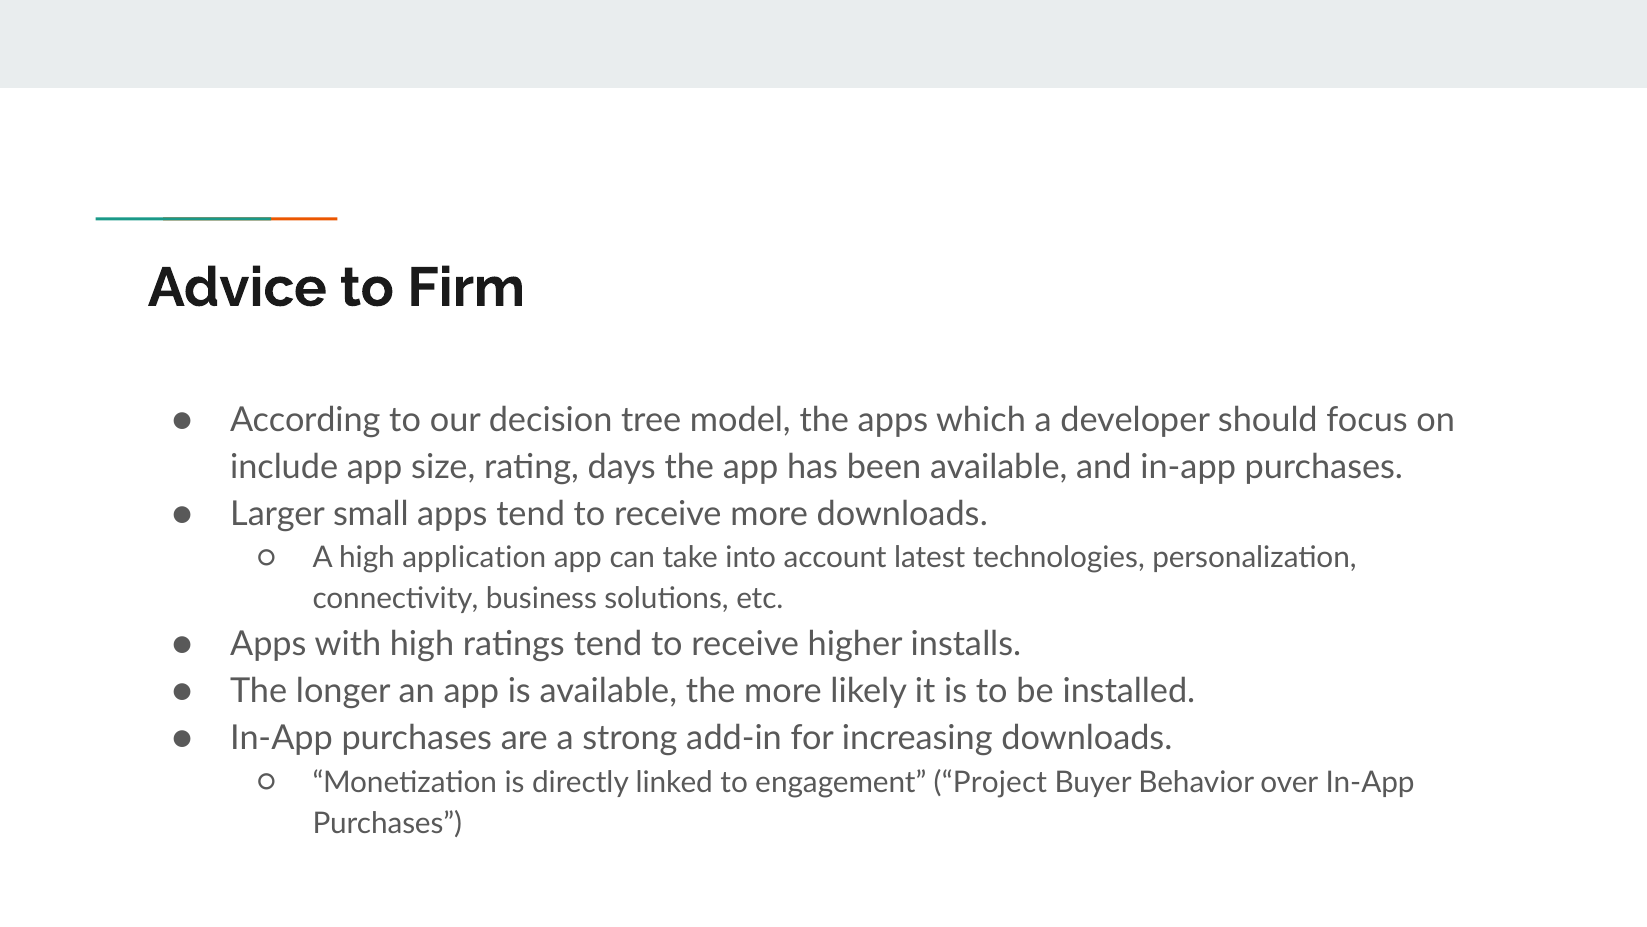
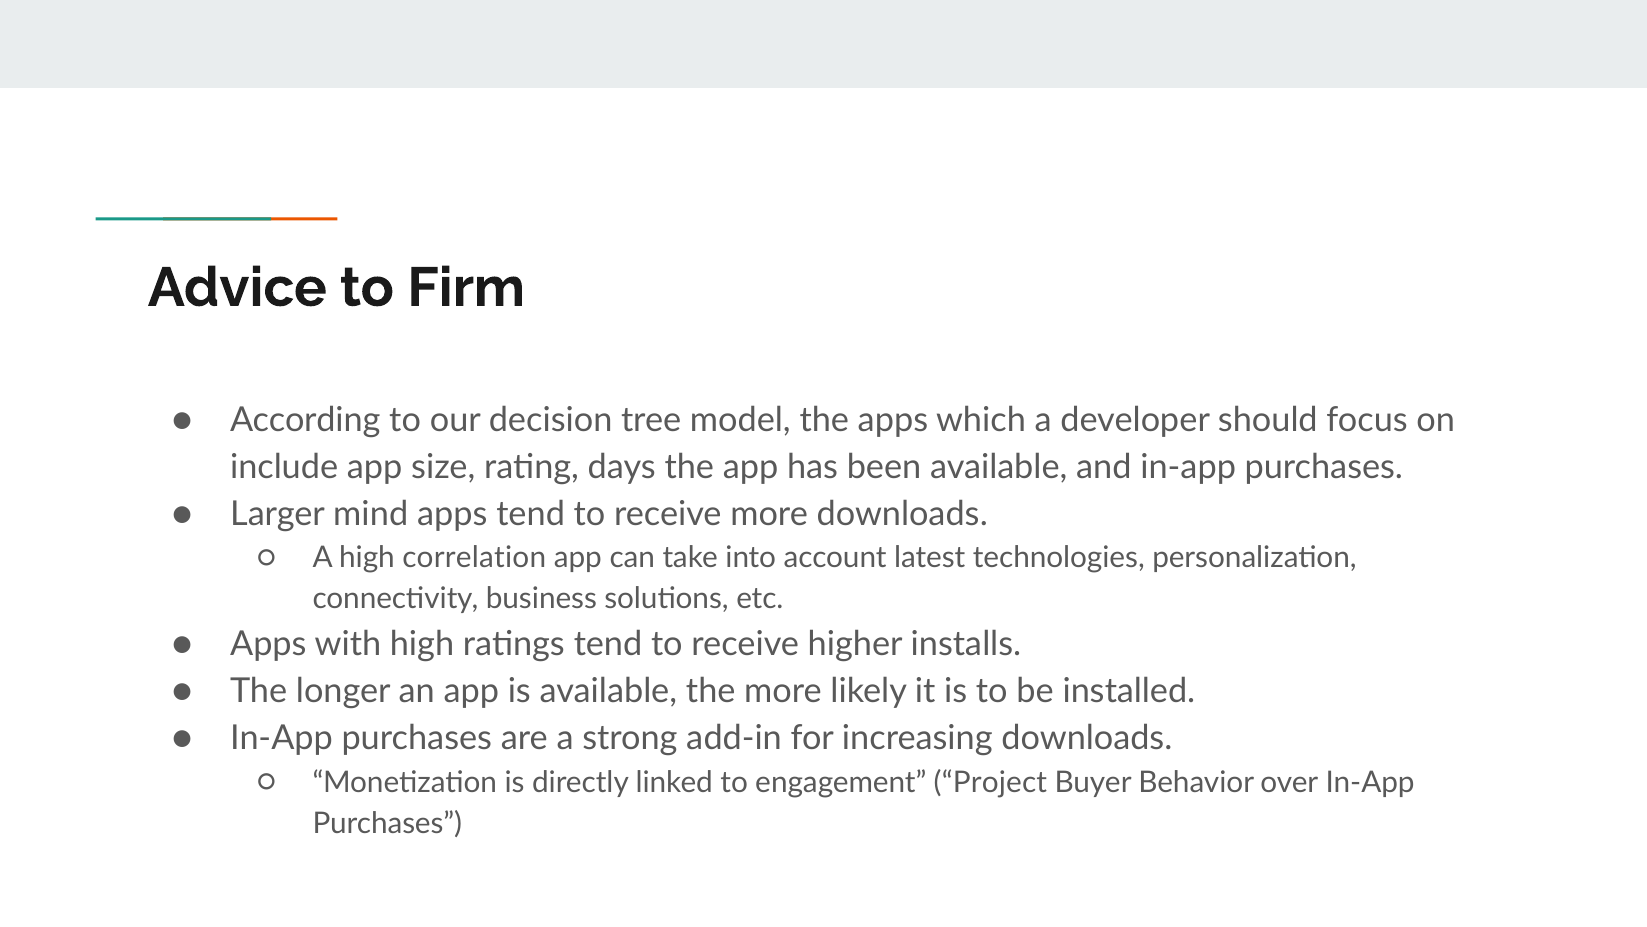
small: small -> mind (371, 514)
application: application -> correlation (474, 558)
